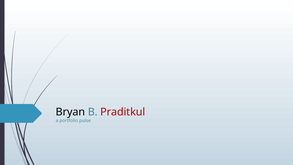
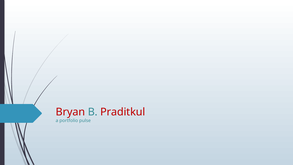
Bryan colour: black -> red (70, 112)
